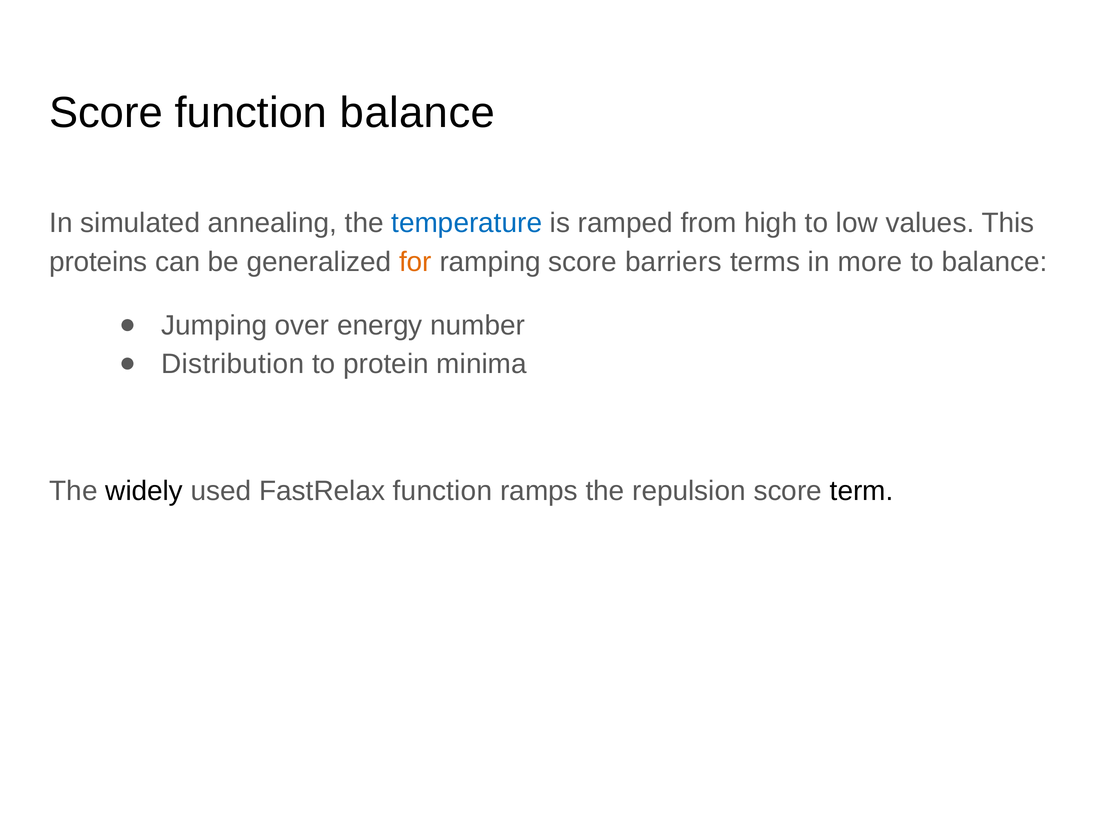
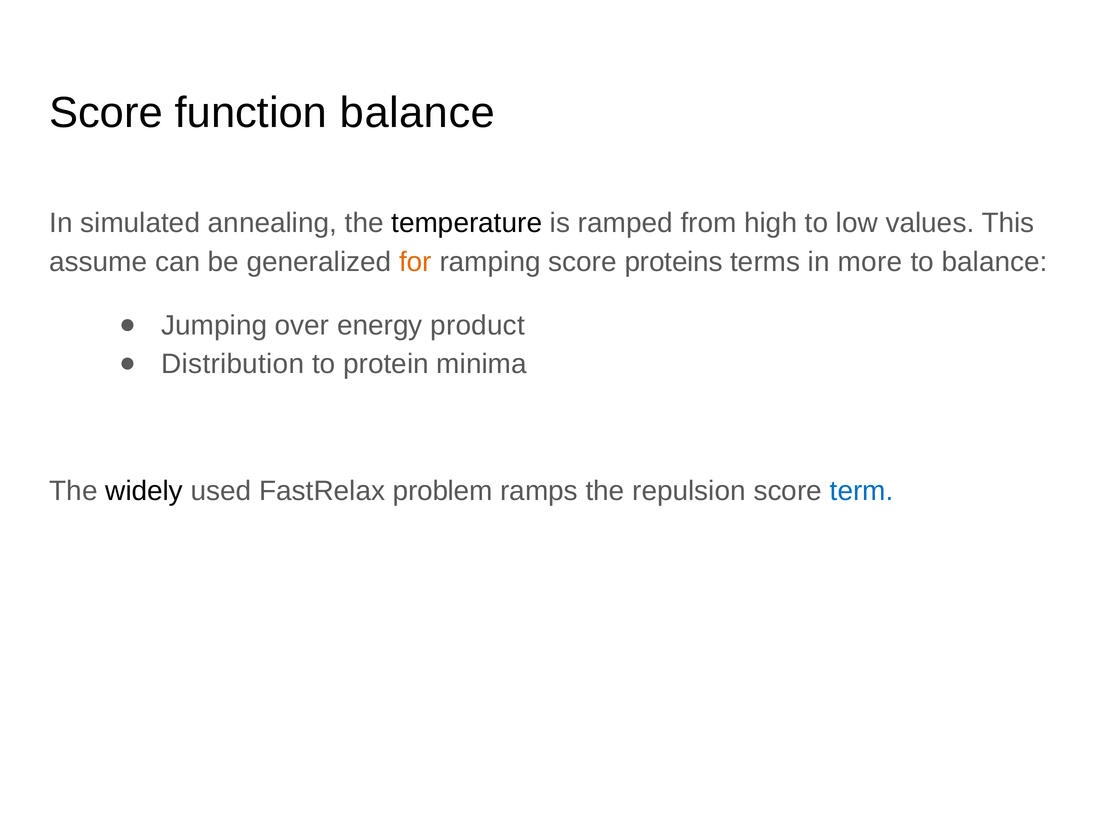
temperature colour: blue -> black (467, 223)
proteins: proteins -> assume (98, 262)
barriers: barriers -> proteins (674, 262)
number: number -> product (478, 325)
FastRelax function: function -> problem (443, 491)
term colour: black -> blue (862, 491)
